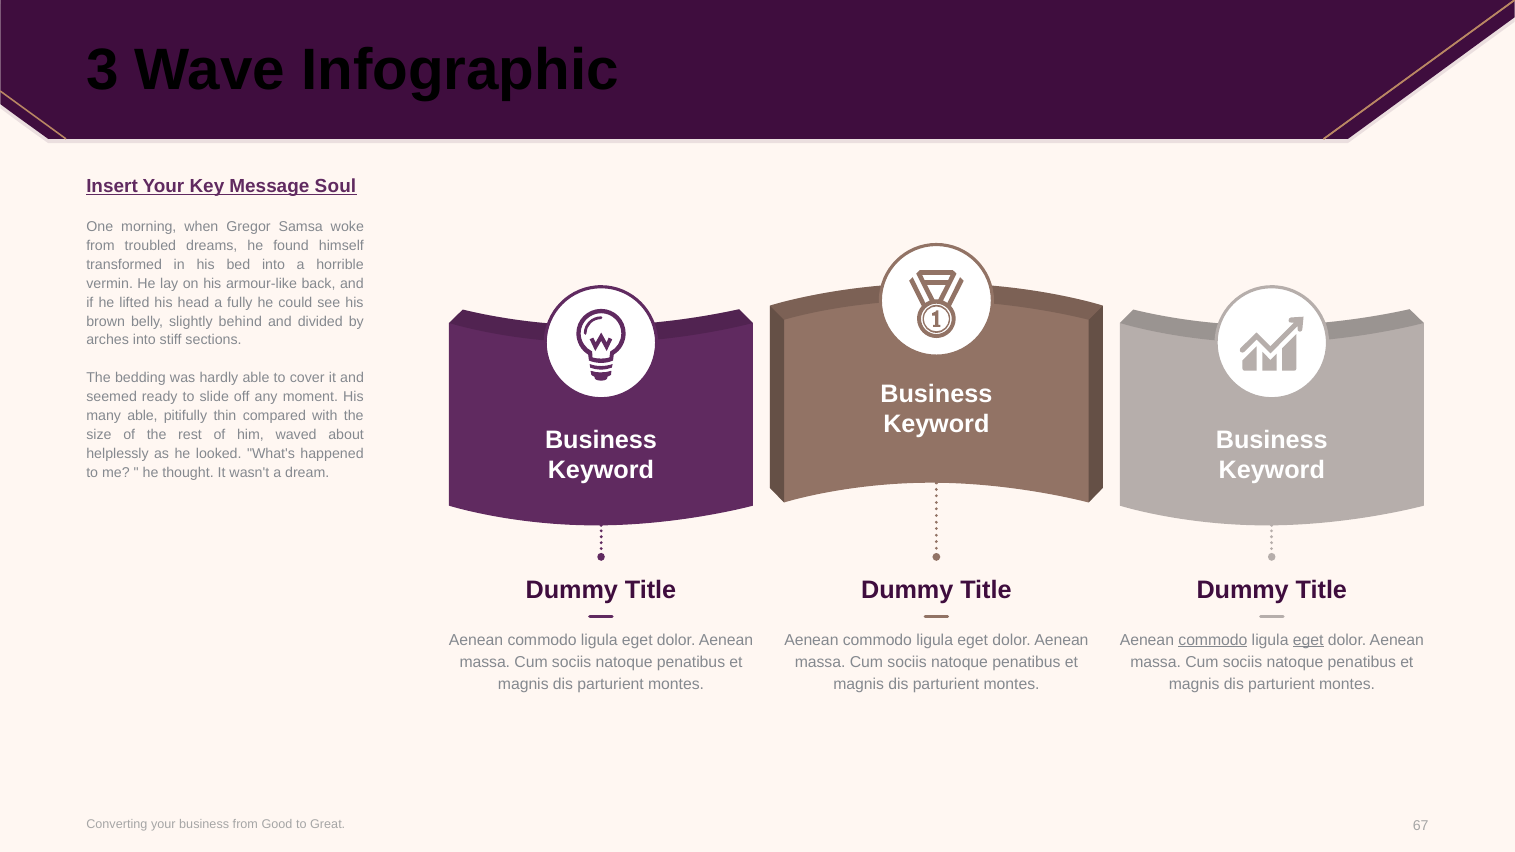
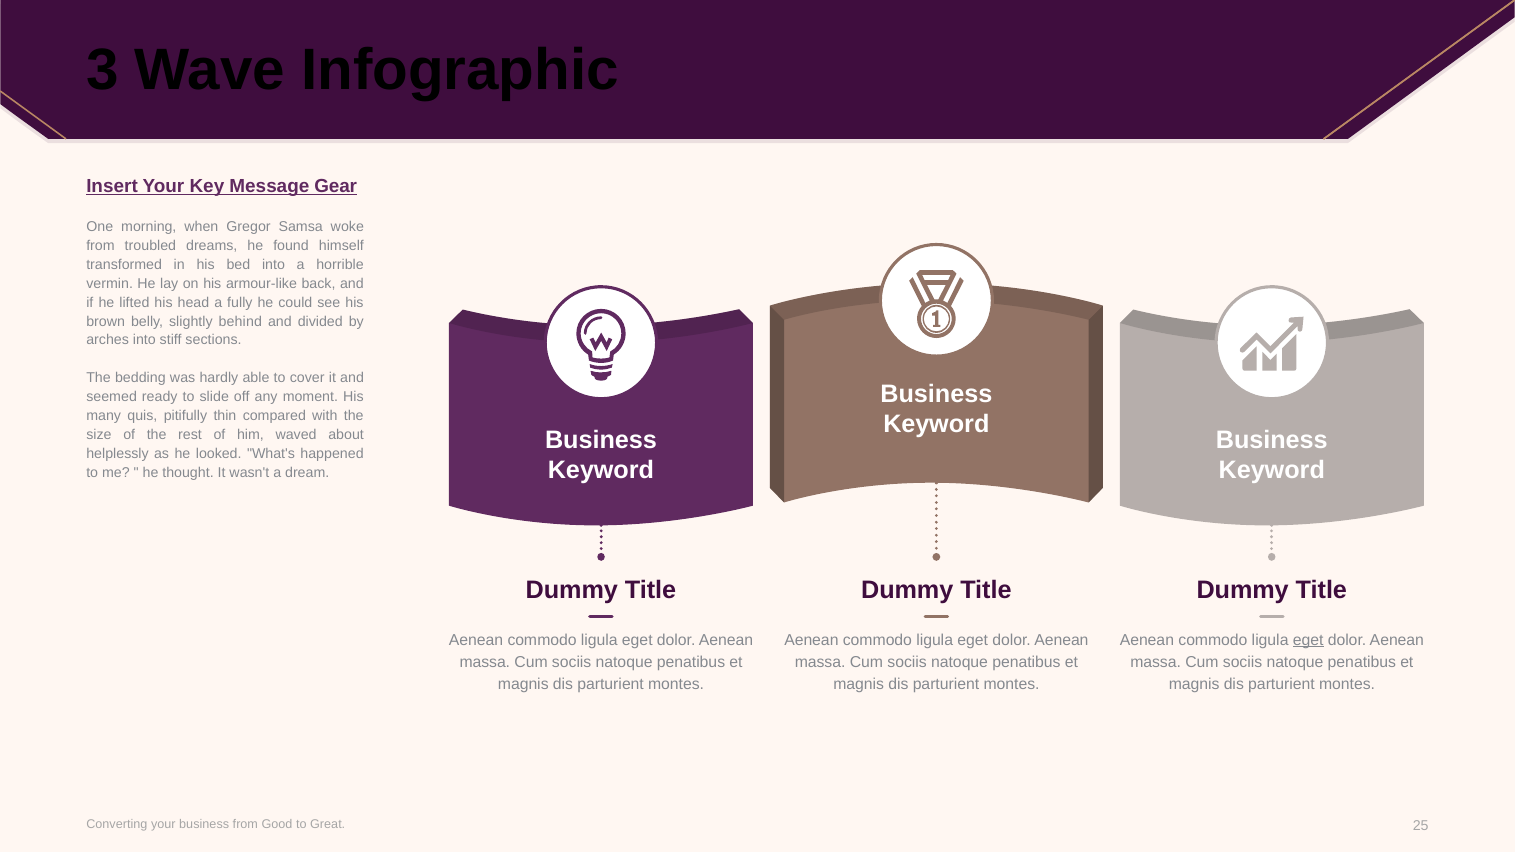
Soul: Soul -> Gear (336, 186)
many able: able -> quis (142, 416)
commodo underline: present -> none (1213, 640)
67: 67 -> 25 (1421, 826)
